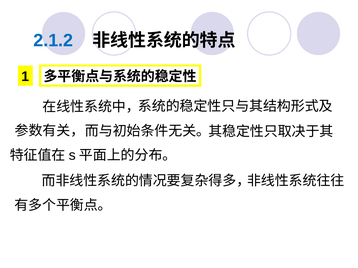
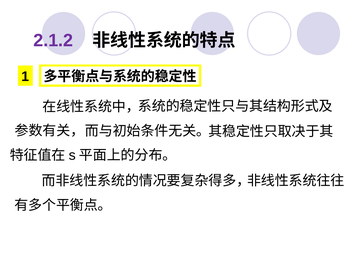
2.1.2 colour: blue -> purple (53, 41)
